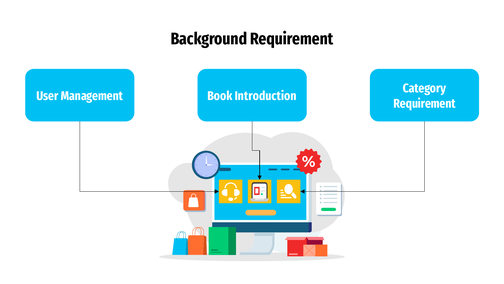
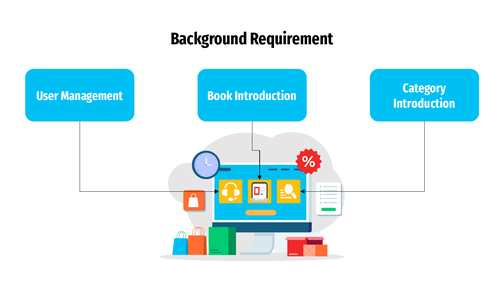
Requirement: Requirement -> Introduction (424, 103)
